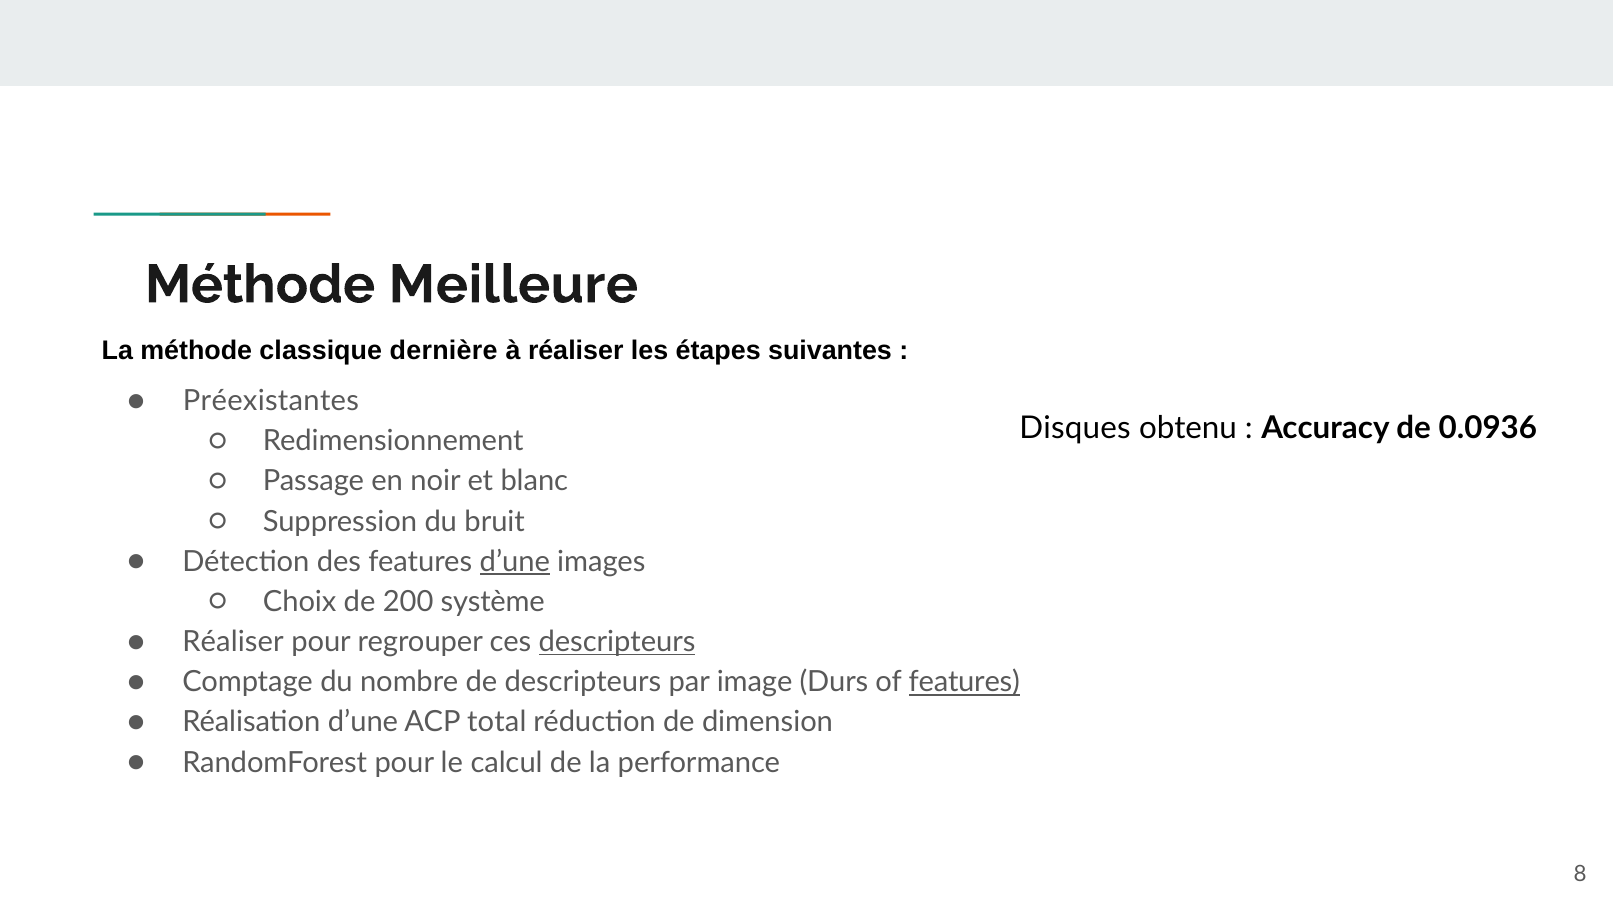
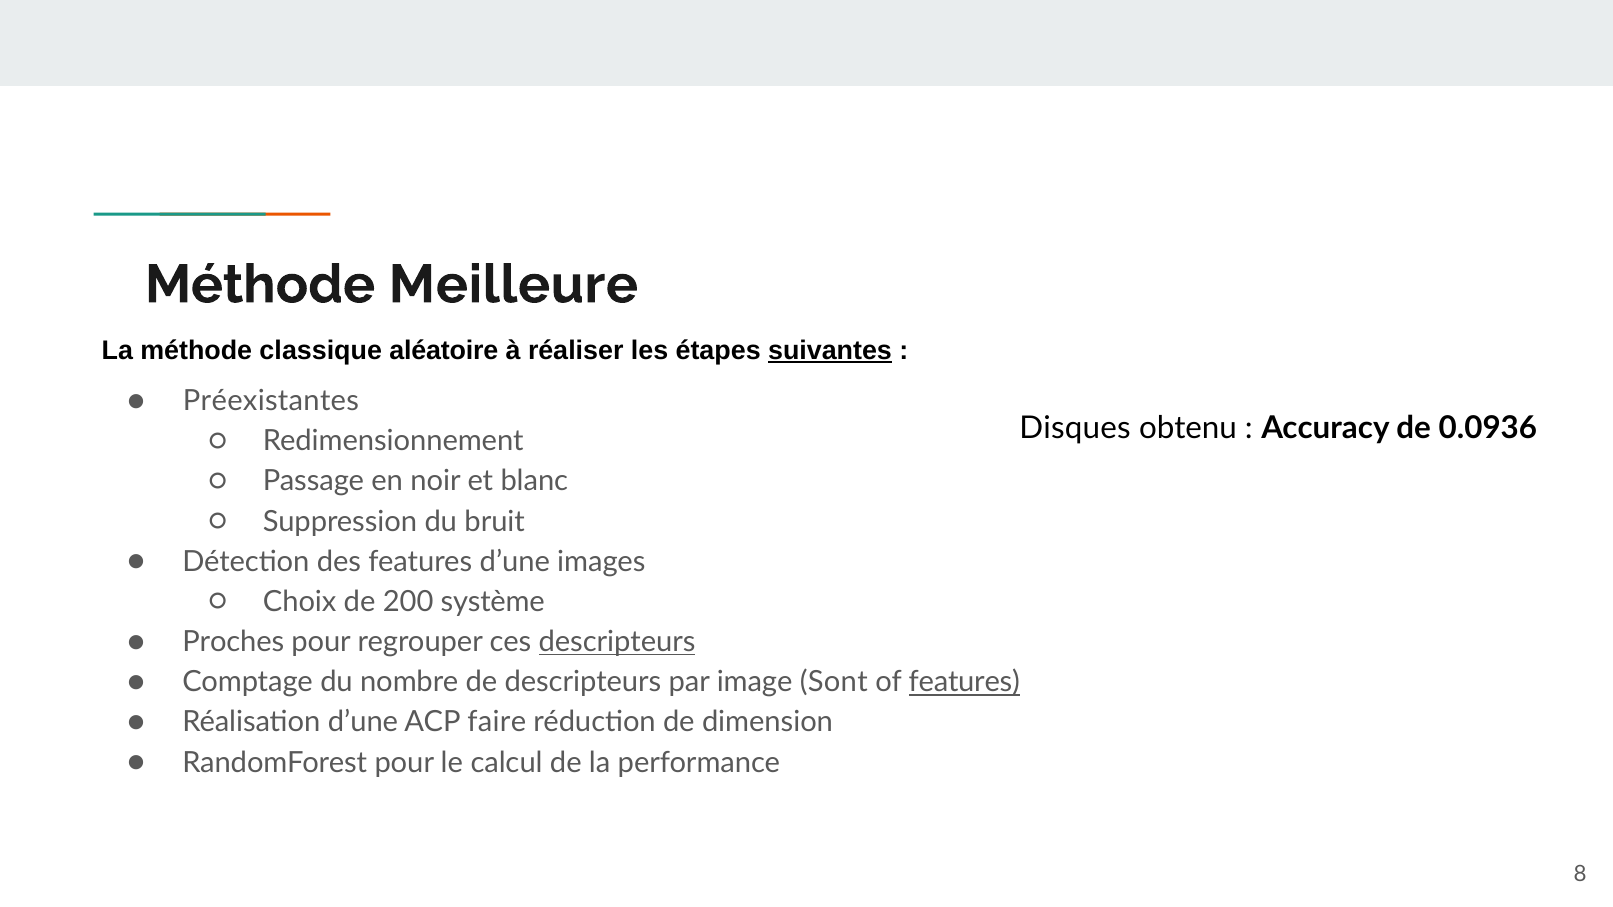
dernière: dernière -> aléatoire (444, 351)
suivantes underline: none -> present (830, 351)
d’une underline: present -> none (515, 562)
Réaliser: Réaliser -> Proches (233, 642)
Durs: Durs -> Sont (834, 682)
total: total -> faire (497, 723)
